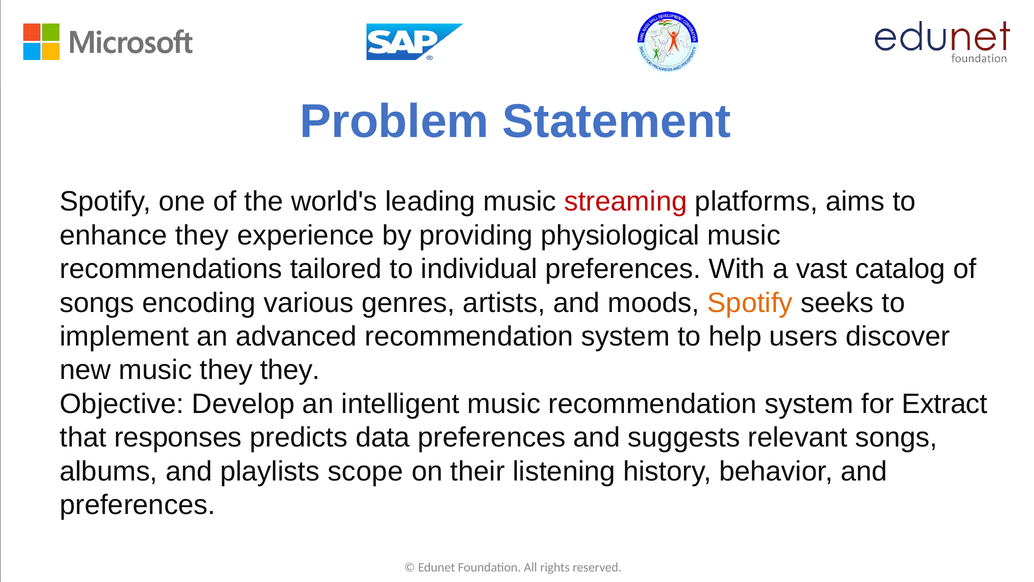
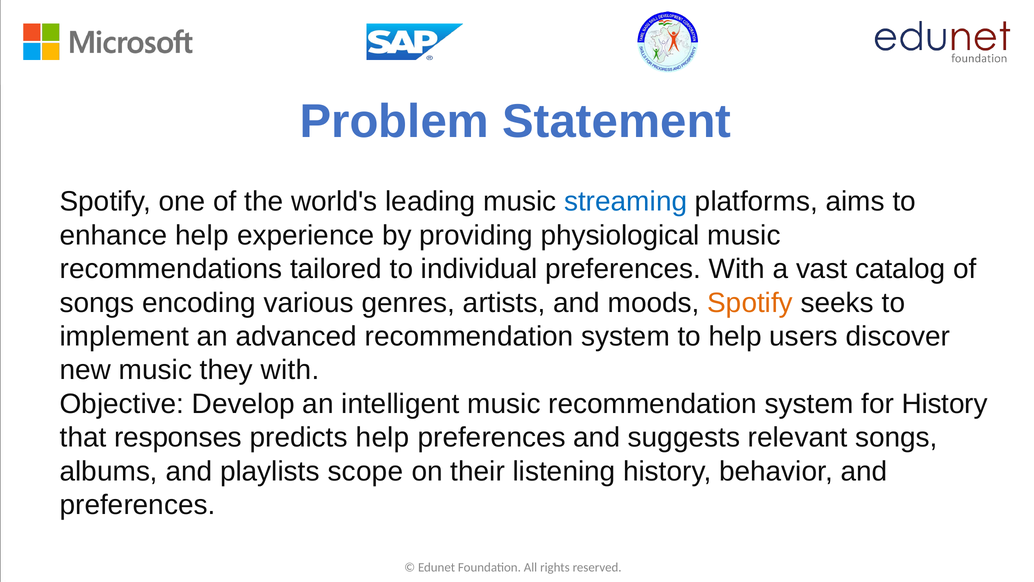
streaming colour: red -> blue (626, 202)
enhance they: they -> help (202, 235)
they they: they -> with (290, 370)
for Extract: Extract -> History (945, 404)
predicts data: data -> help (383, 437)
